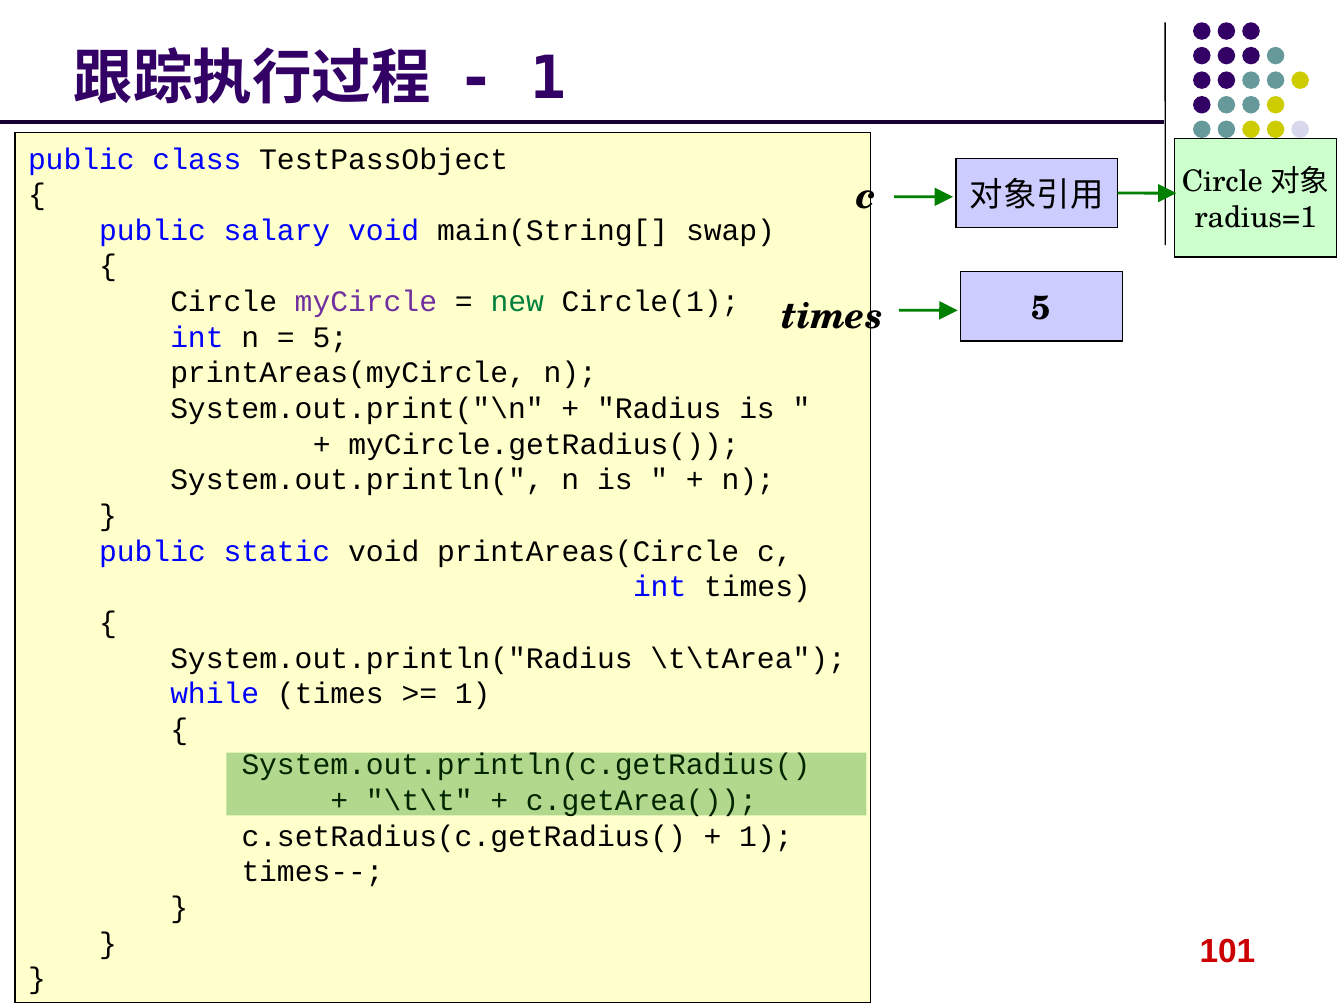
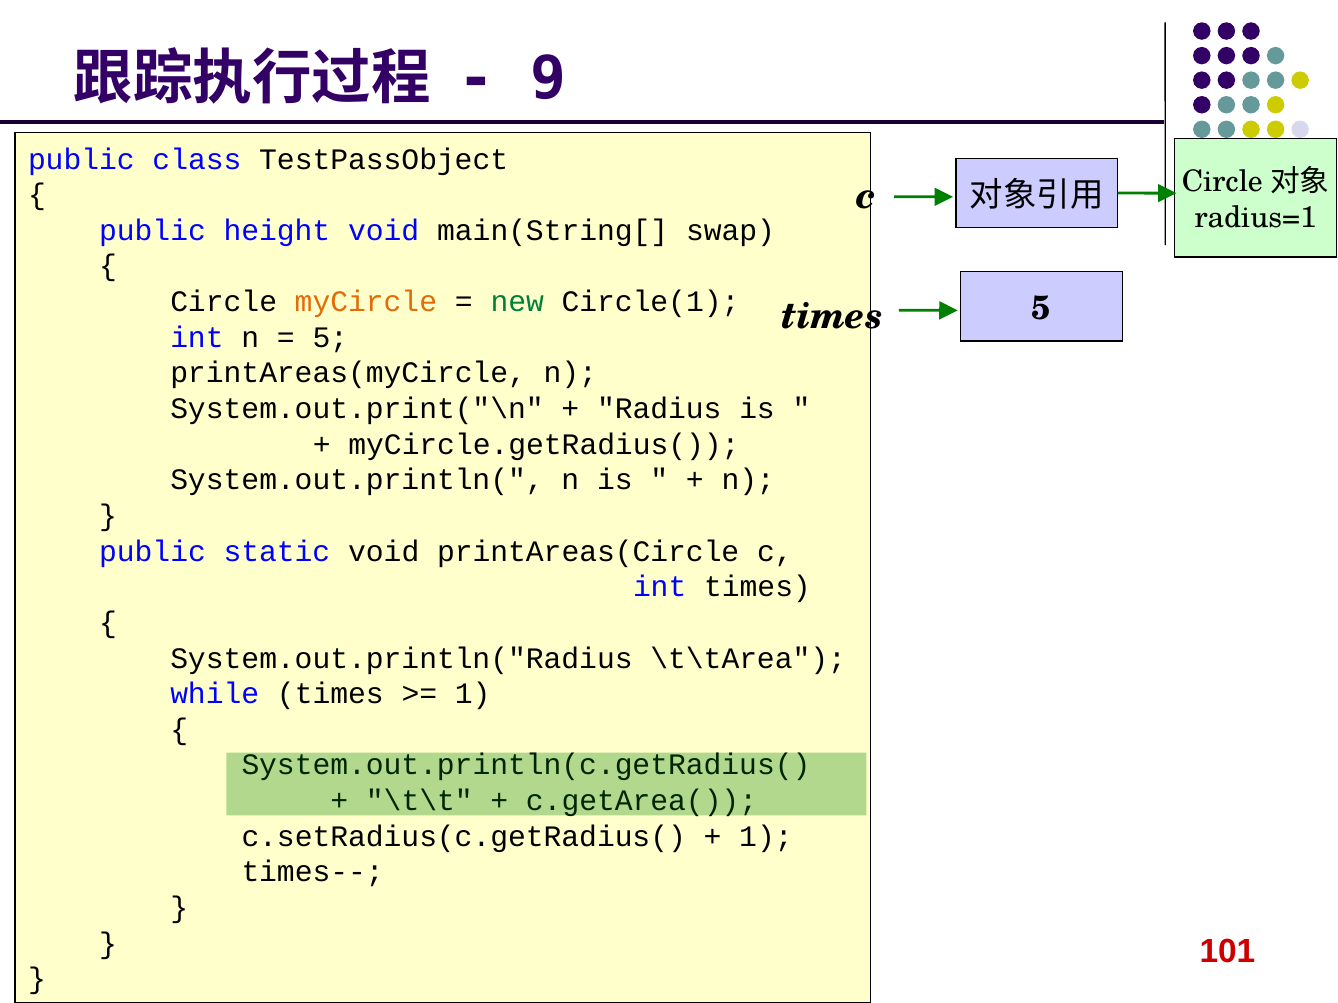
1: 1 -> 9 (548, 79)
salary: salary -> height (277, 231)
myCircle colour: purple -> orange (366, 302)
